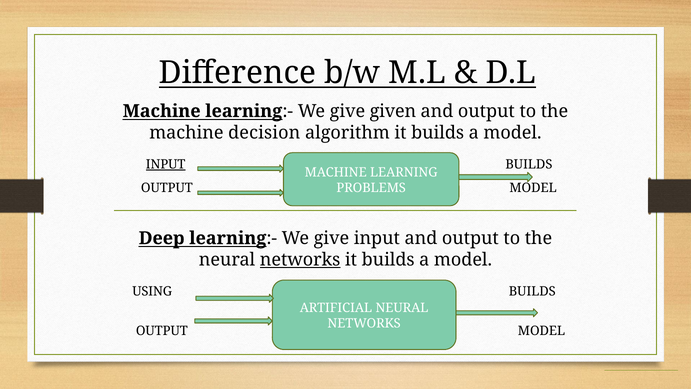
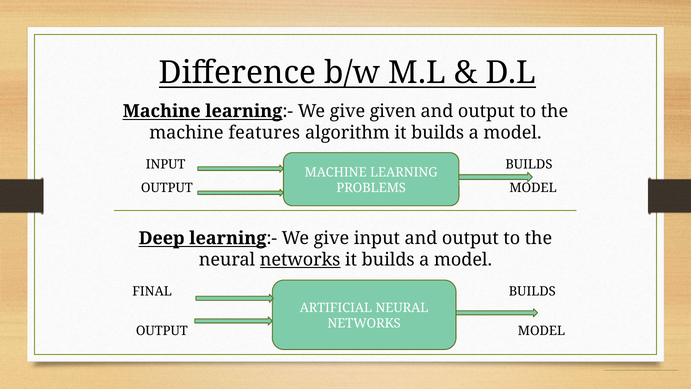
decision: decision -> features (264, 133)
INPUT underline: present -> none (166, 164)
USING: USING -> FINAL (152, 291)
